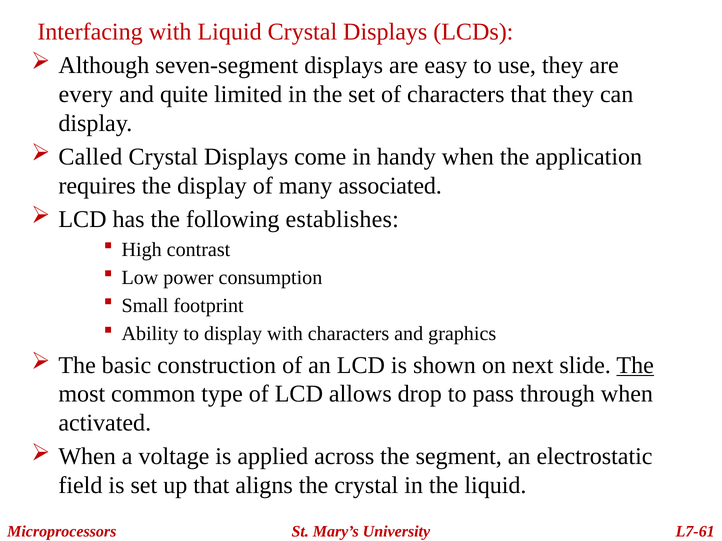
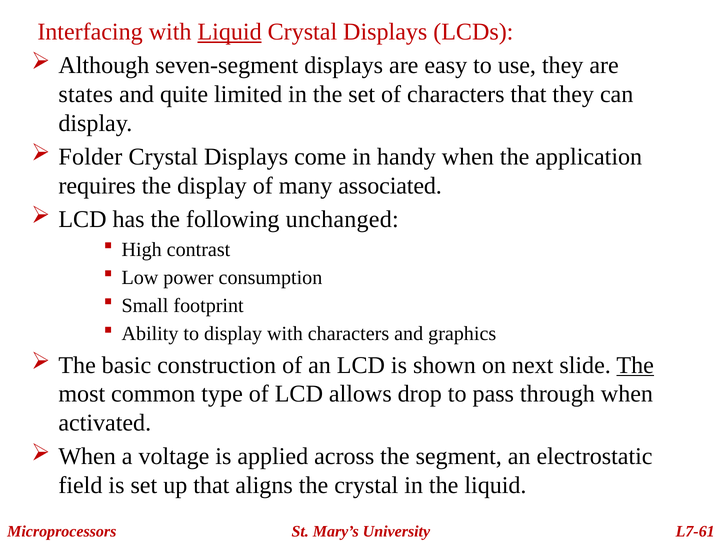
Liquid underline: none -> present (230, 32)
every: every -> states (86, 94)
Called: Called -> Folder (90, 157)
establishes: establishes -> unchanged (342, 219)
